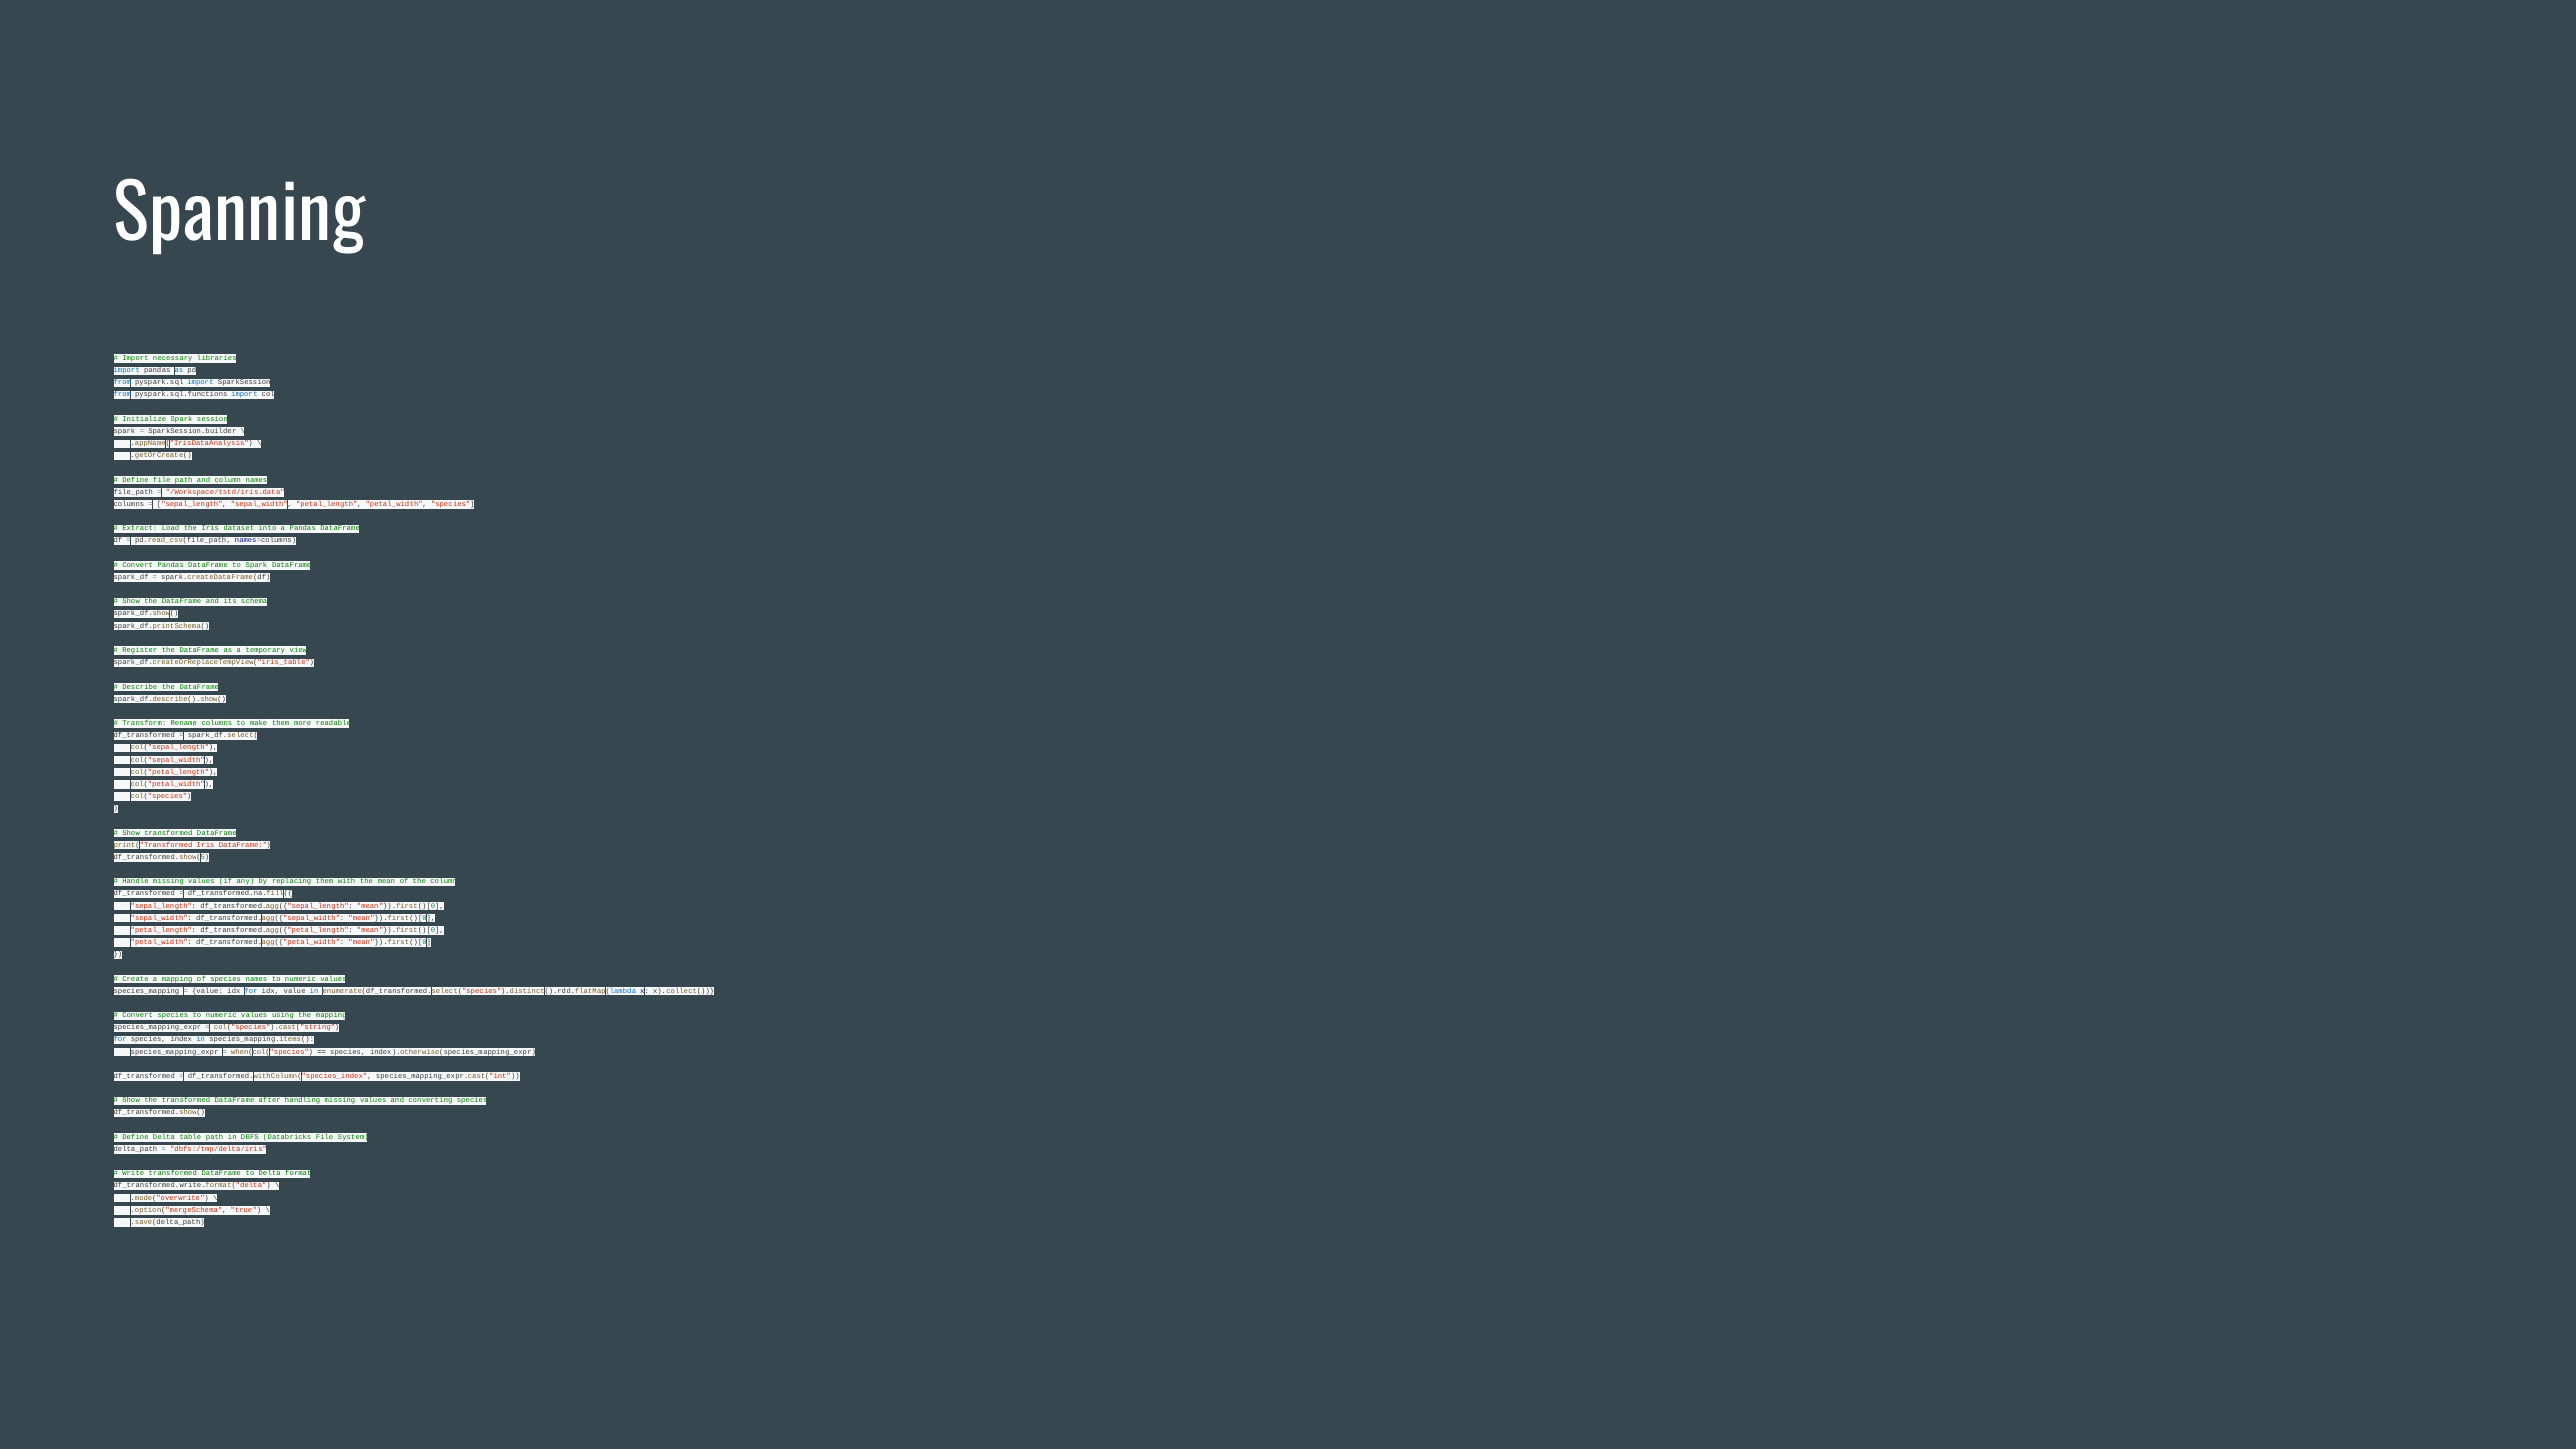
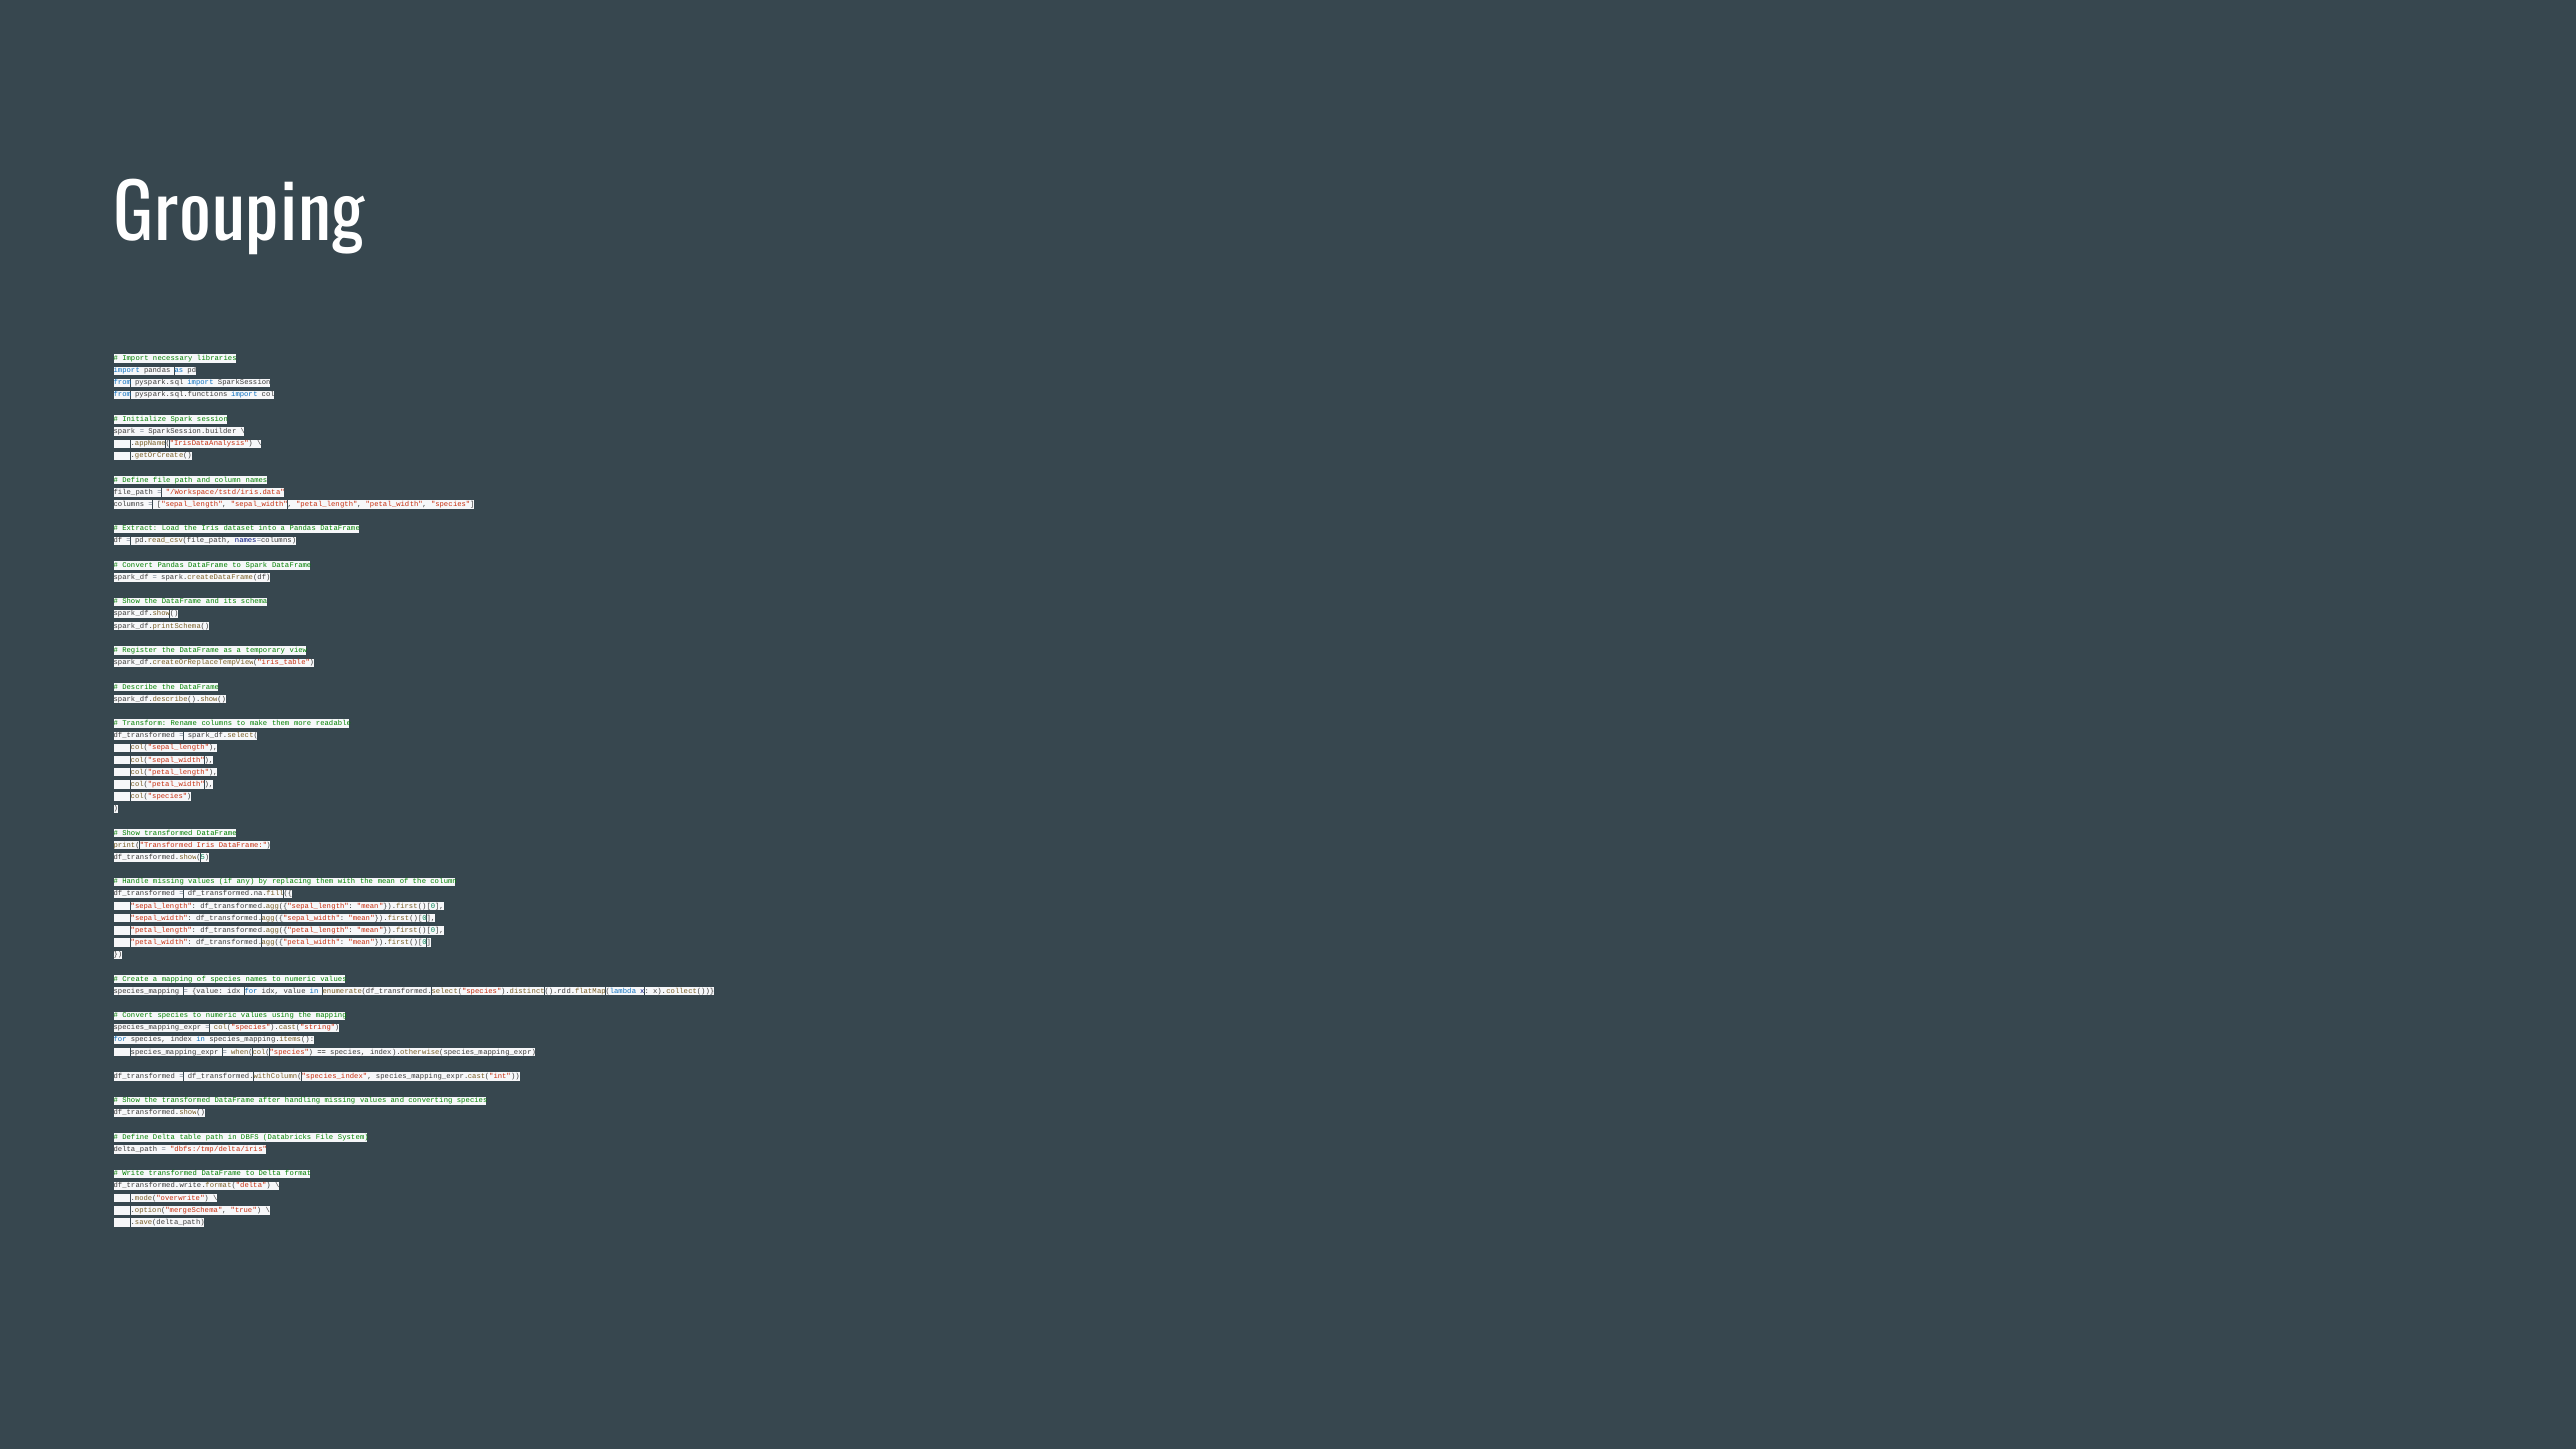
Spanning: Spanning -> Grouping (239, 216)
